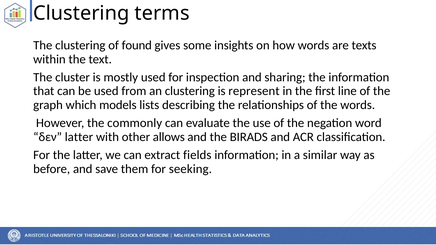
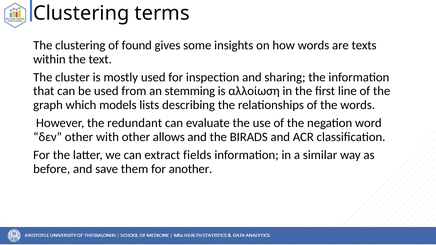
an clustering: clustering -> stemming (190, 91)
represent: represent -> αλλοίωση (254, 91)
commonly: commonly -> redundant (135, 123)
δεν latter: latter -> other (79, 137)
seeking: seeking -> another (191, 169)
